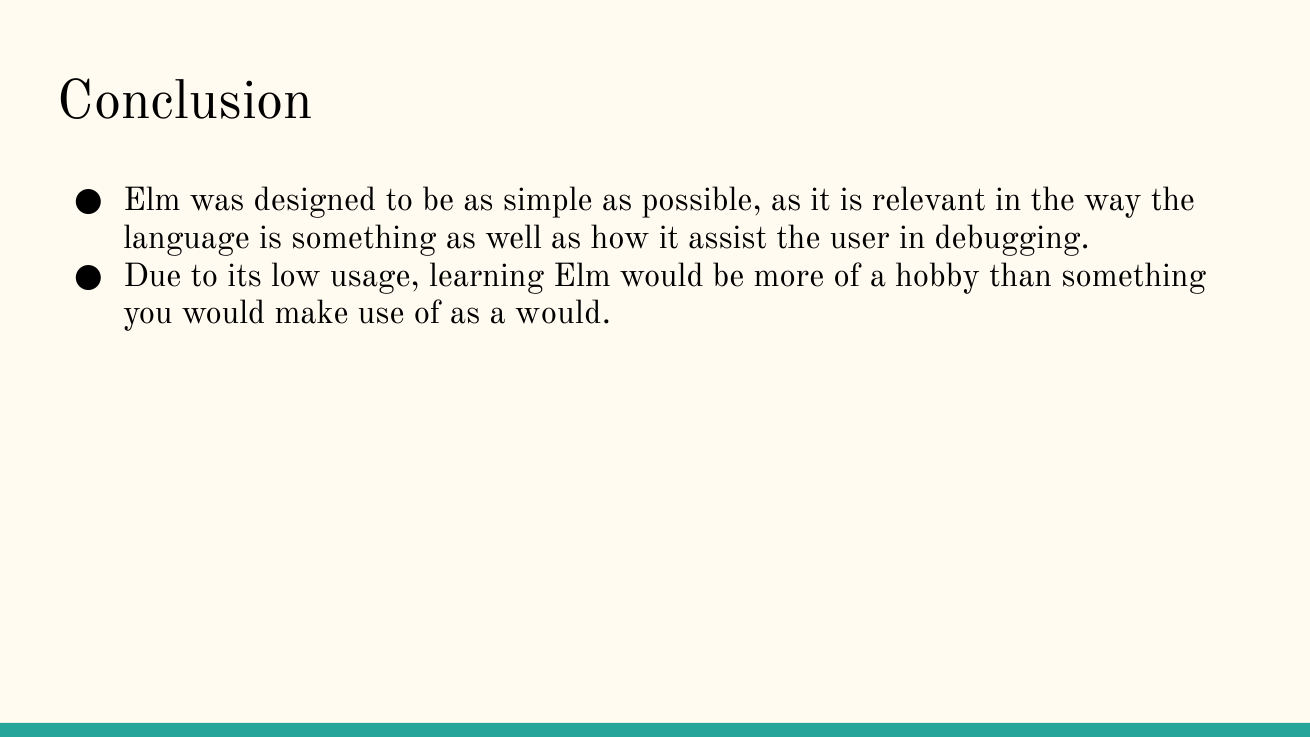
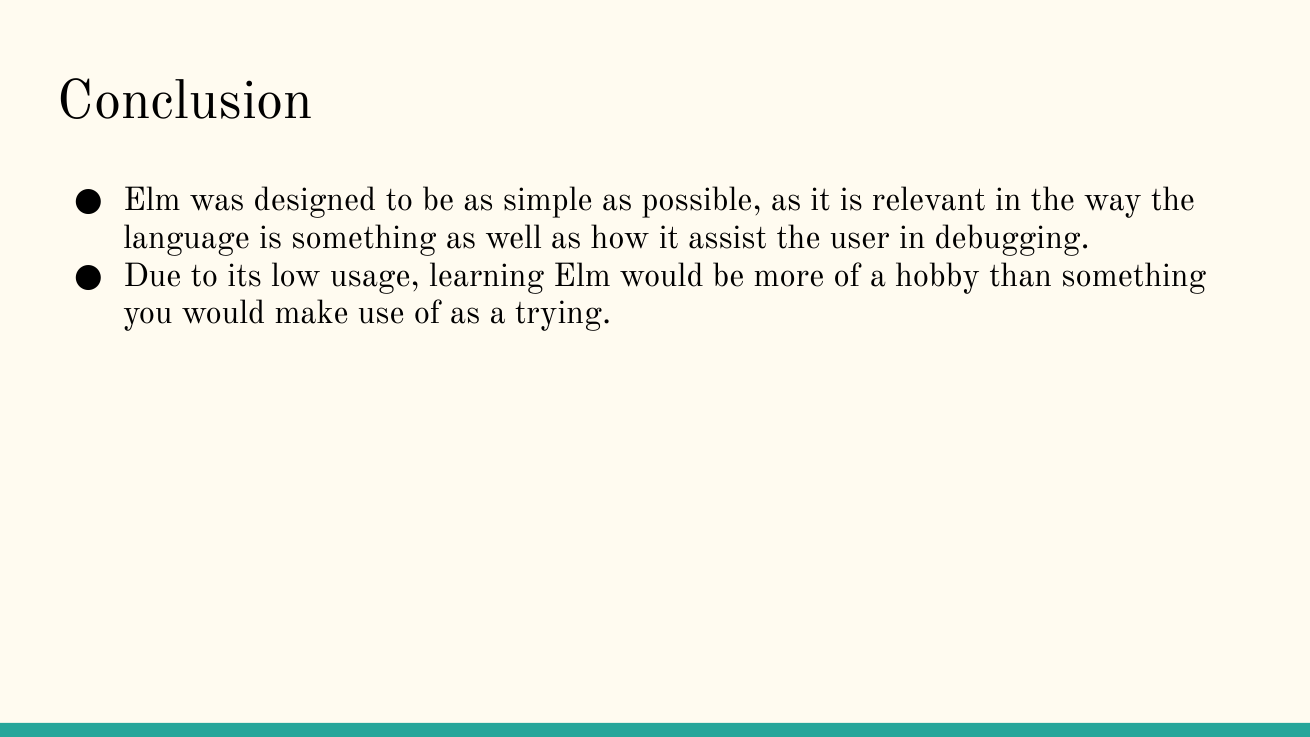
a would: would -> trying (563, 313)
